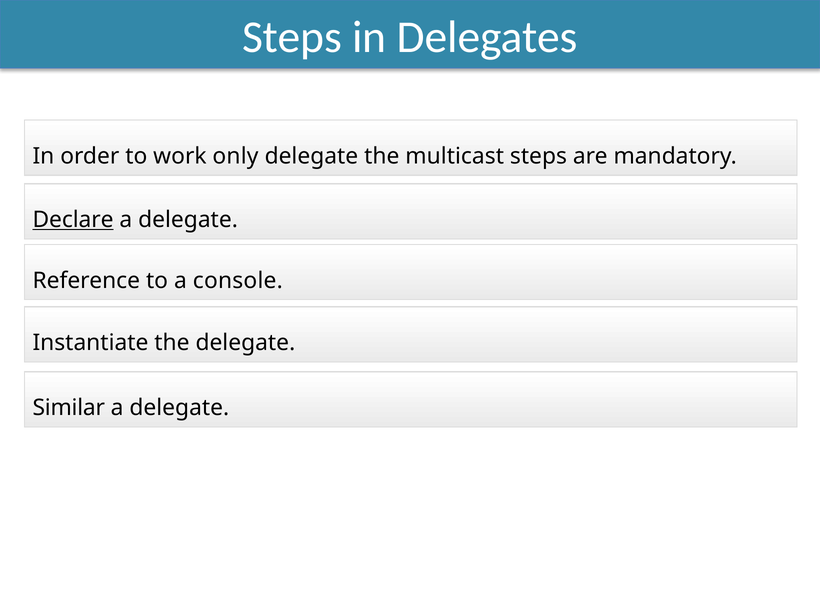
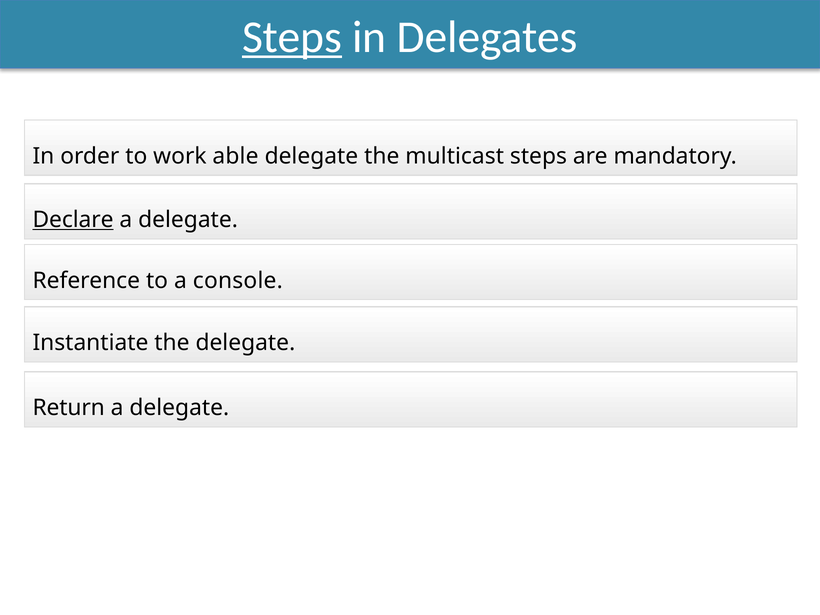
Steps underline: none -> present (292, 37)
only: only -> able (236, 156)
Similar: Similar -> Return (69, 408)
